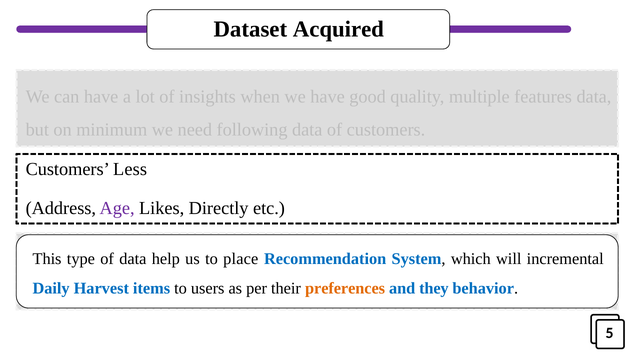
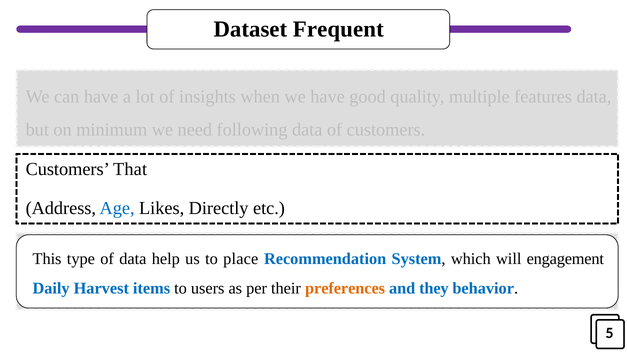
Acquired: Acquired -> Frequent (338, 29)
Less: Less -> That (130, 169)
Age colour: purple -> blue (117, 208)
incremental: incremental -> engagement (565, 259)
